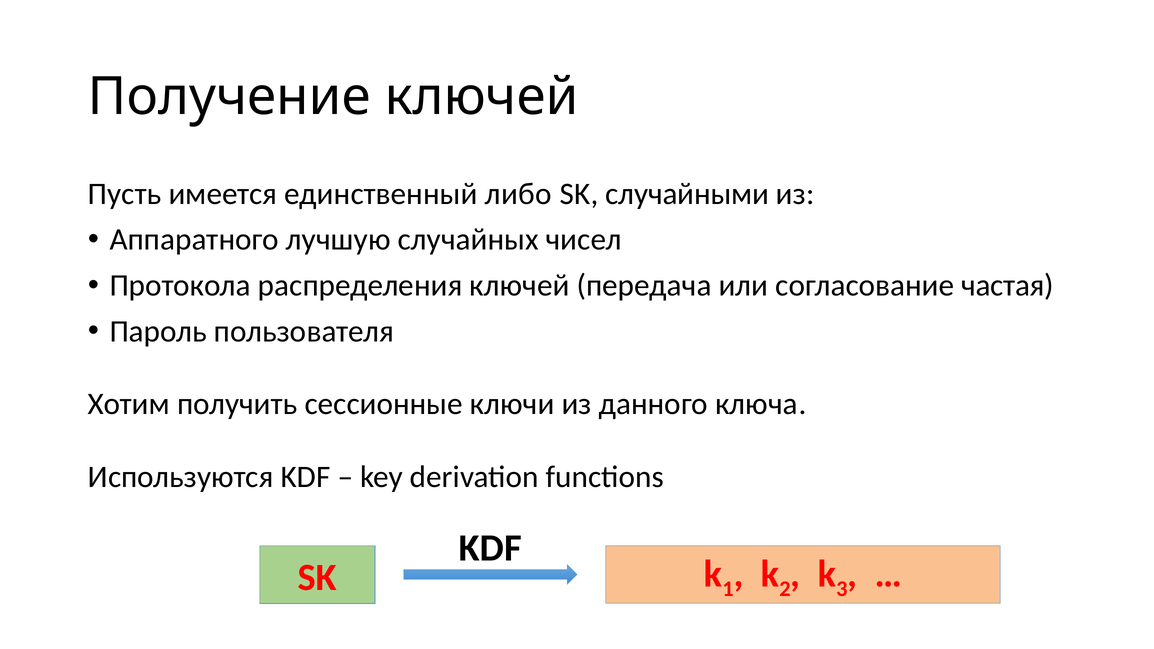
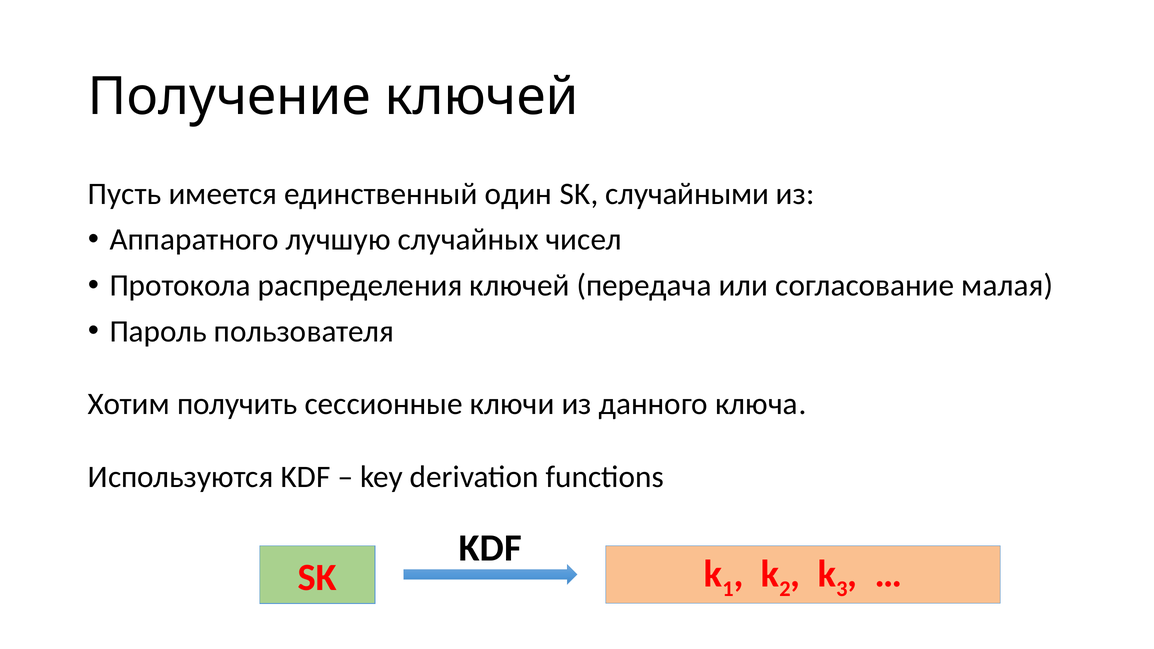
либо: либо -> один (518, 194)
частая: частая -> малая (1007, 286)
